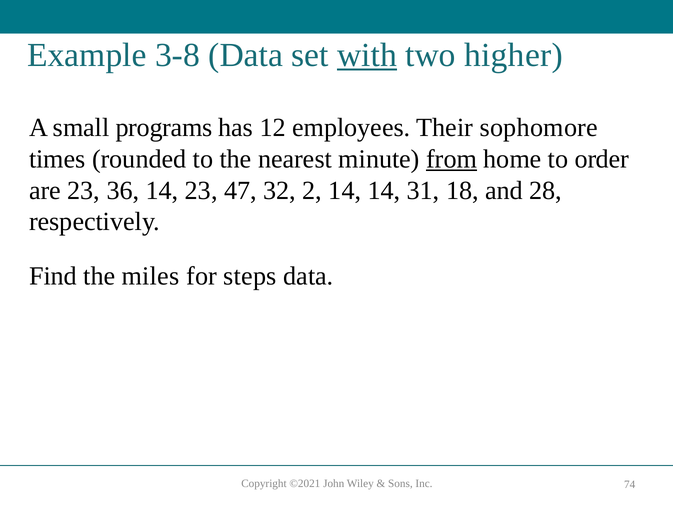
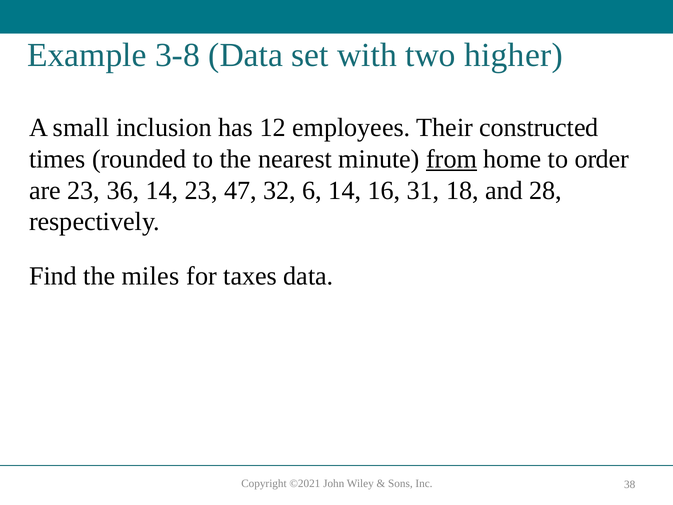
with underline: present -> none (367, 55)
programs: programs -> inclusion (164, 127)
sophomore: sophomore -> constructed (539, 127)
2: 2 -> 6 (312, 190)
14 14: 14 -> 16 (384, 190)
steps: steps -> taxes (250, 276)
74: 74 -> 38 (630, 484)
